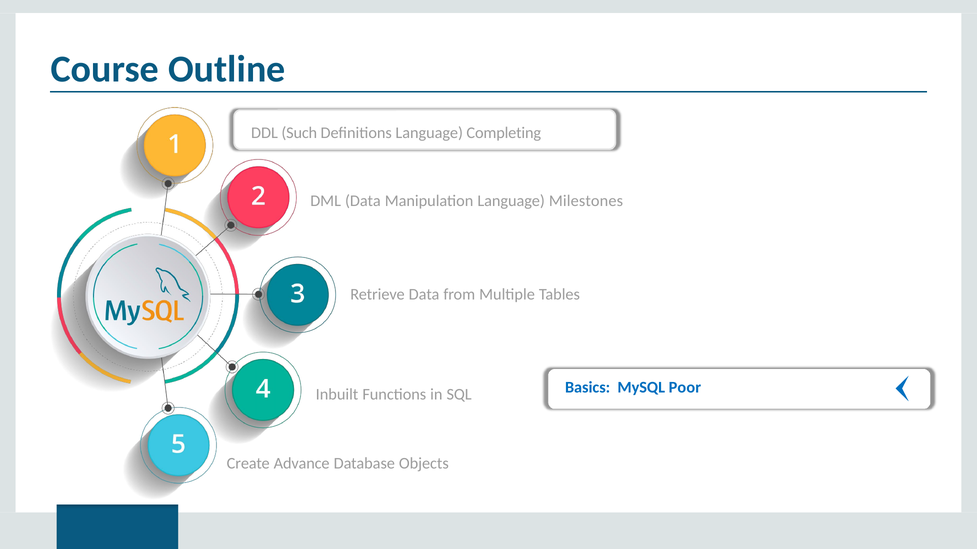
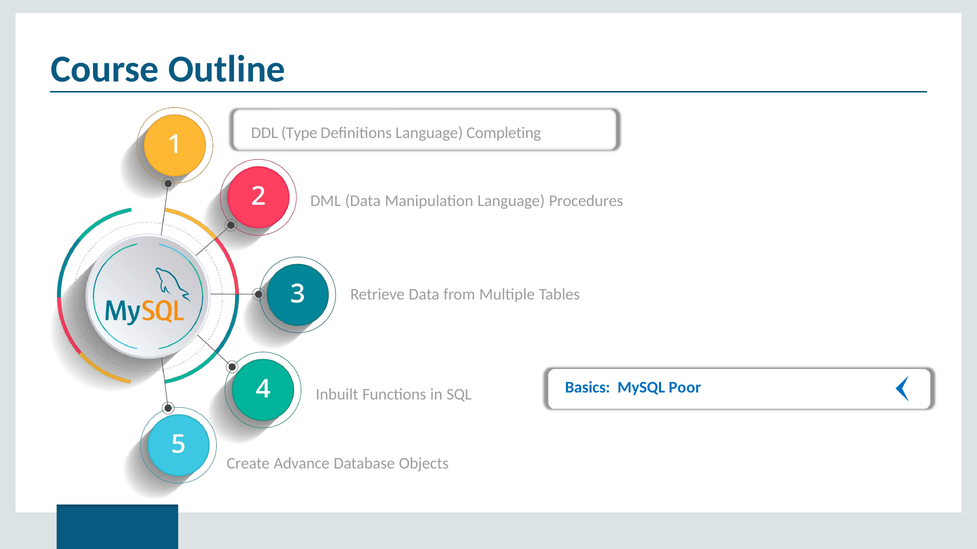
Such: Such -> Type (299, 133)
Milestones: Milestones -> Procedures (586, 201)
